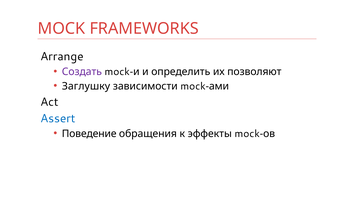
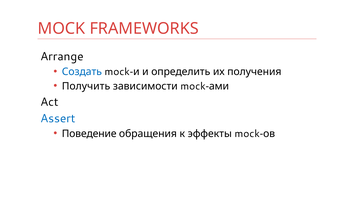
Создать colour: purple -> blue (82, 72)
позволяют: позволяют -> получения (254, 72)
Заглушку: Заглушку -> Получить (86, 86)
